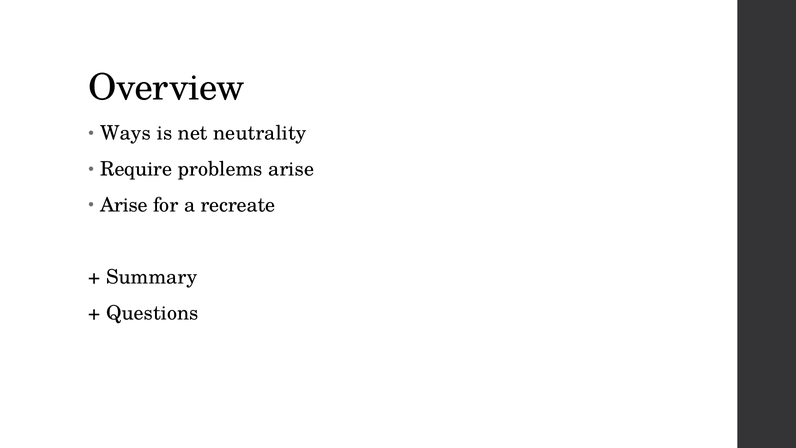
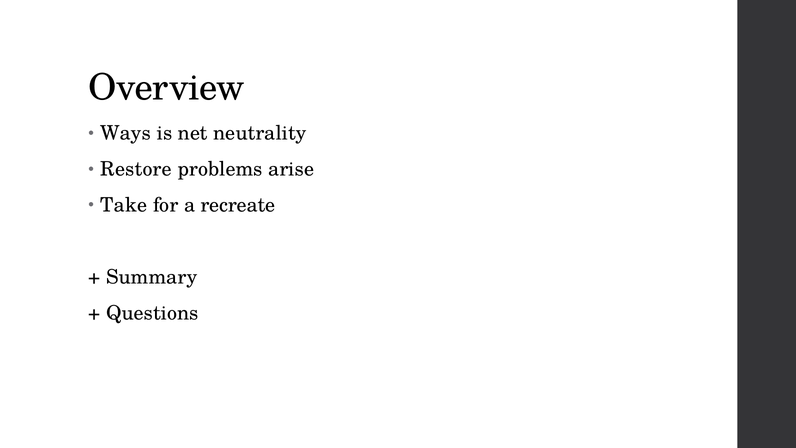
Require: Require -> Restore (136, 169)
Arise: Arise -> Take (124, 205)
